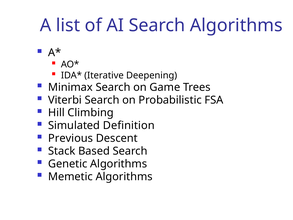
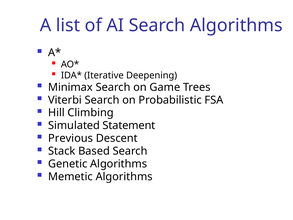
Definition: Definition -> Statement (129, 125)
